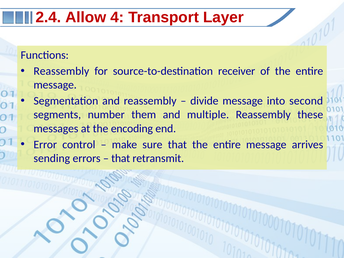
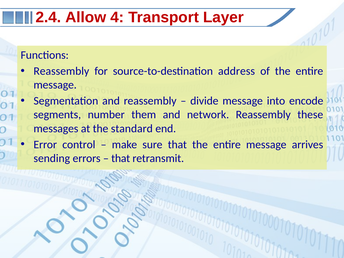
receiver: receiver -> address (237, 71)
second: second -> encode (306, 101)
multiple: multiple -> network (208, 115)
encoding: encoding -> standard (132, 128)
